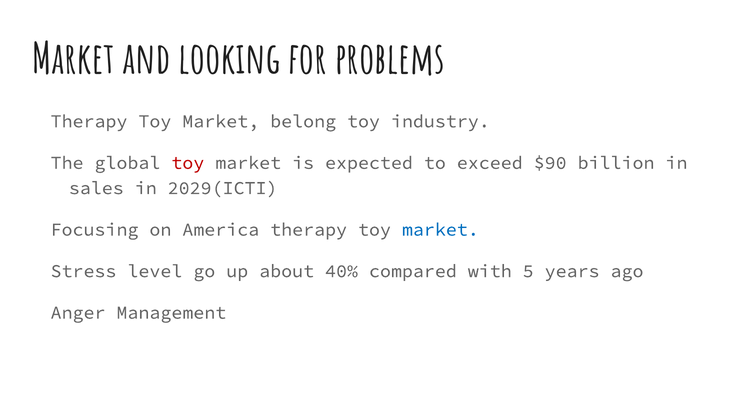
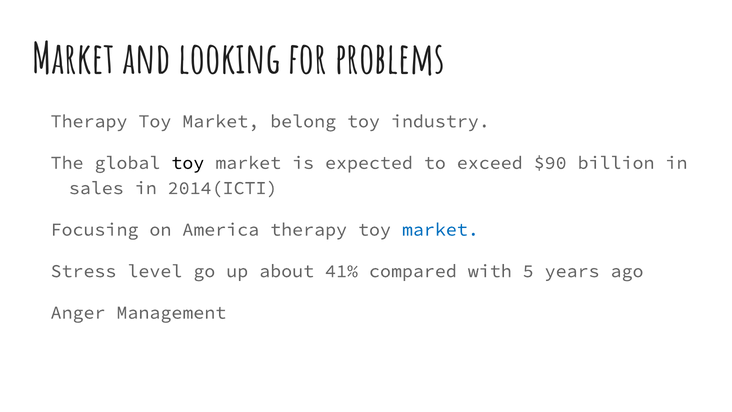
toy colour: red -> black (188, 163)
2029(ICTI: 2029(ICTI -> 2014(ICTI (223, 188)
40%: 40% -> 41% (342, 271)
